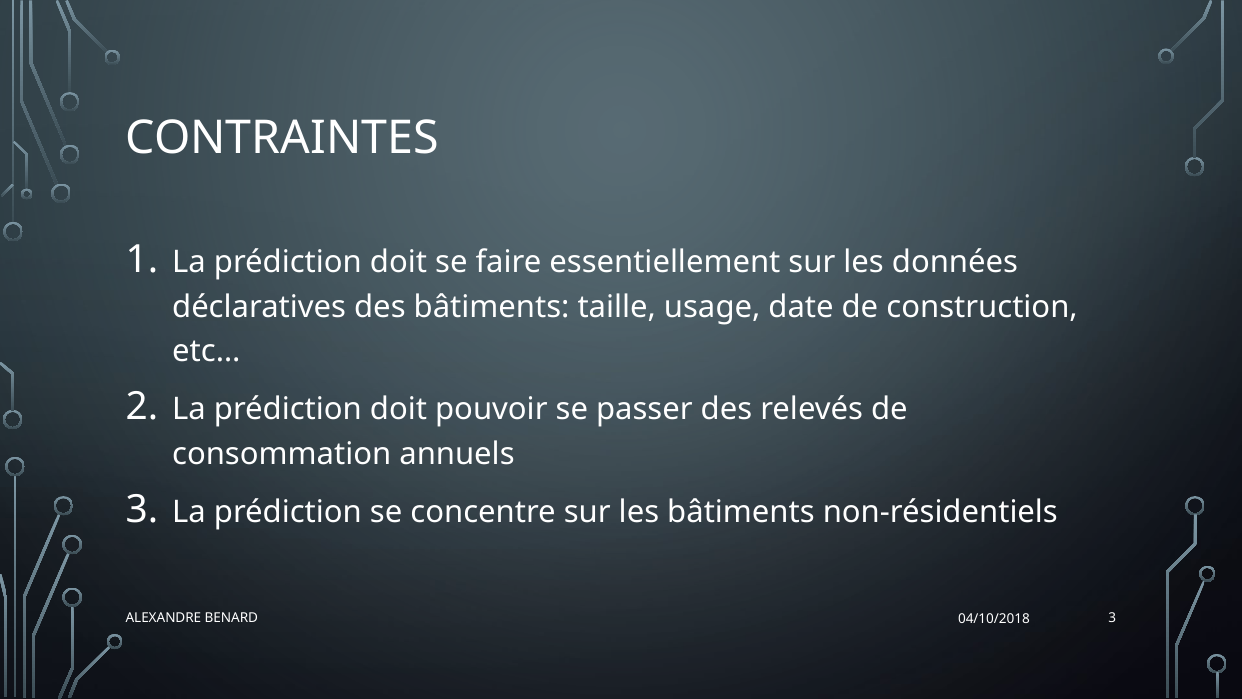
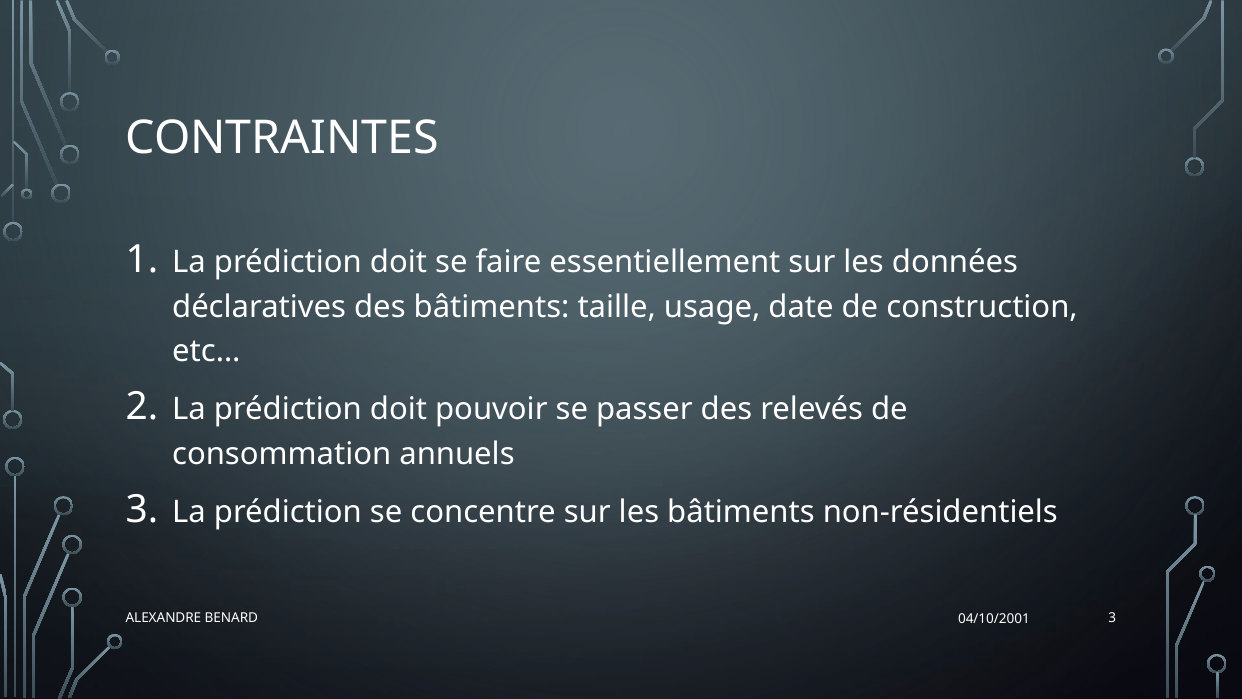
04/10/2018: 04/10/2018 -> 04/10/2001 (994, 619)
